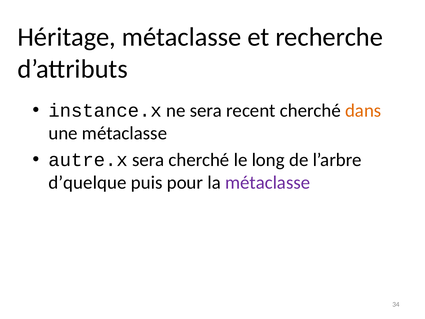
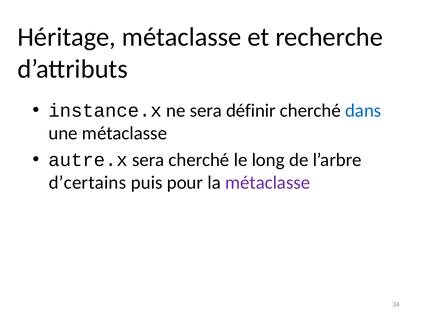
recent: recent -> définir (251, 111)
dans colour: orange -> blue (363, 111)
d’quelque: d’quelque -> d’certains (87, 182)
